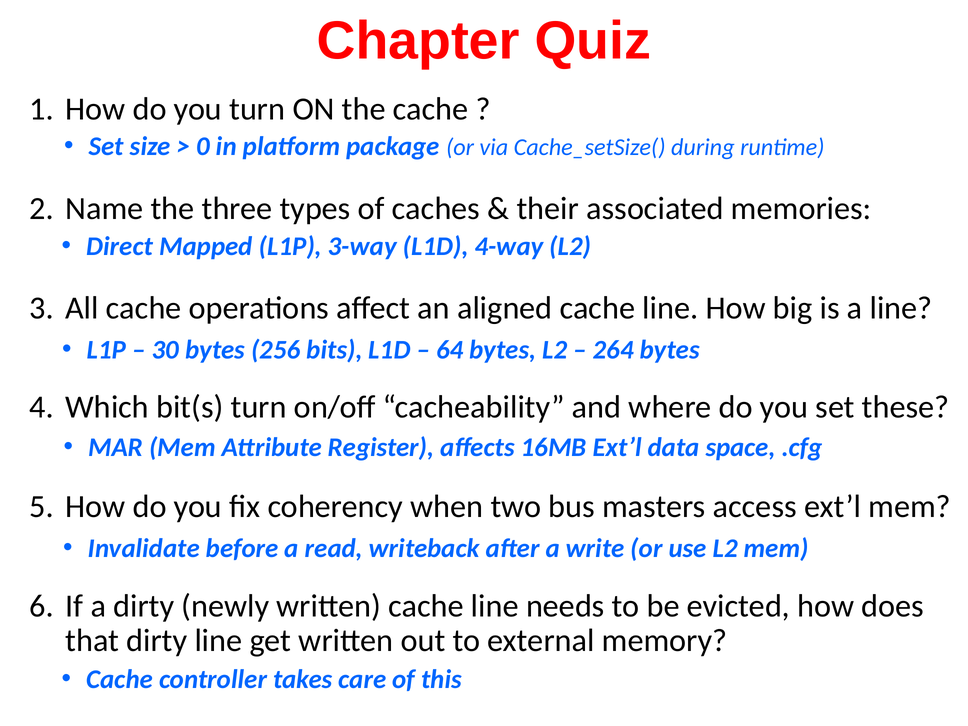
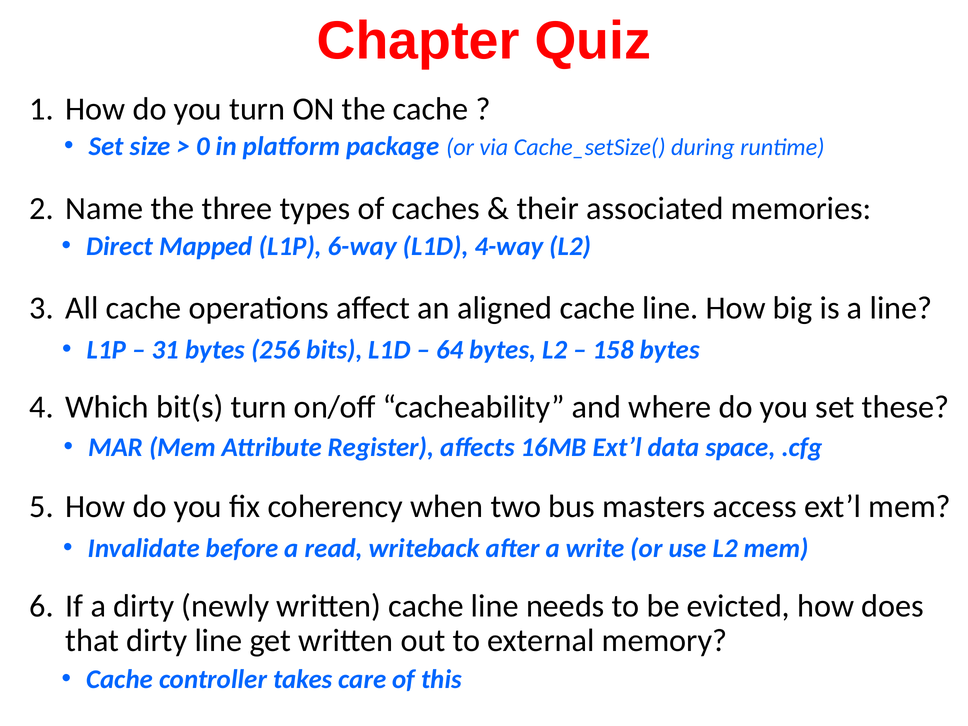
3-way: 3-way -> 6-way (362, 246)
30: 30 -> 31 (165, 350)
264: 264 -> 158 (613, 350)
